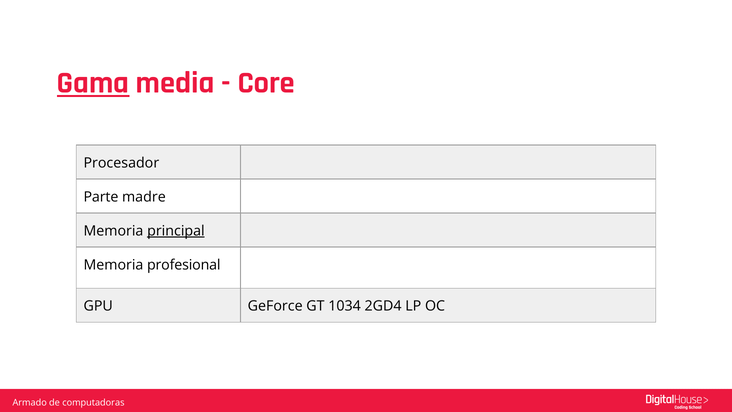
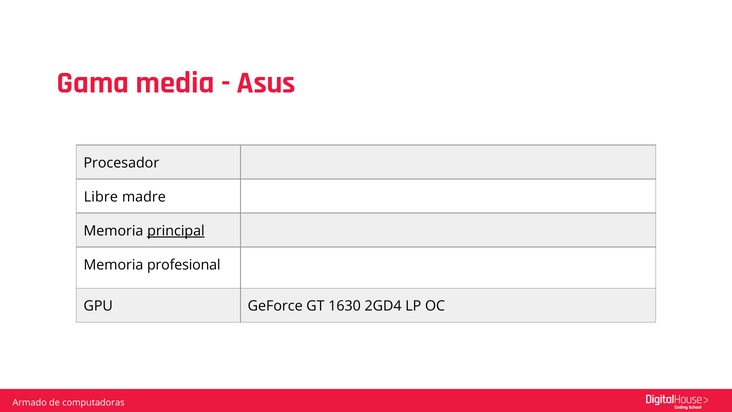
Gama underline: present -> none (93, 83)
Core: Core -> Asus (266, 83)
Parte: Parte -> Libre (101, 197)
1034: 1034 -> 1630 (345, 306)
